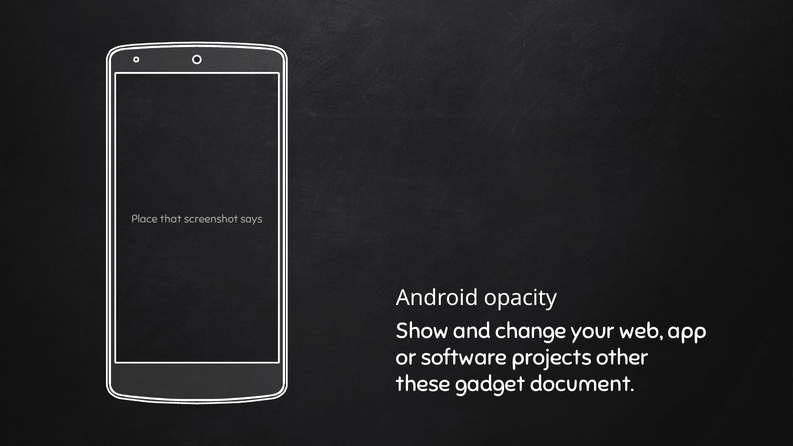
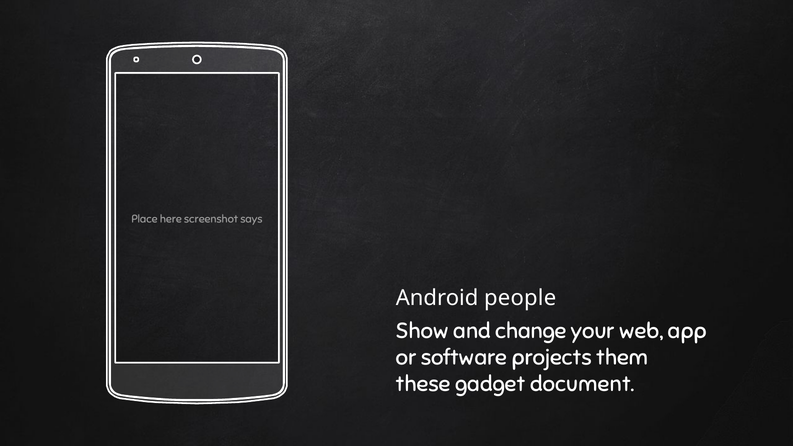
that: that -> here (171, 219)
opacity: opacity -> people (520, 298)
other: other -> them (622, 358)
